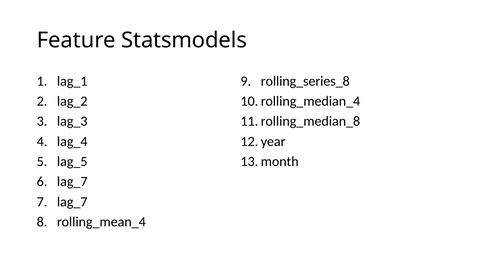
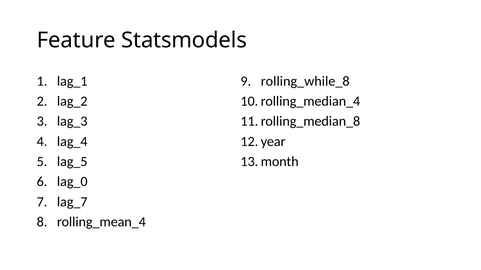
rolling_series_8: rolling_series_8 -> rolling_while_8 (305, 81)
lag_7: lag_7 -> lag_0 (72, 182)
